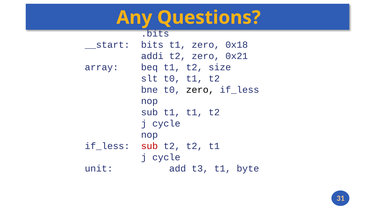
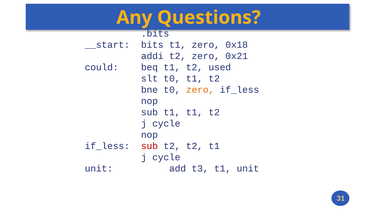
array: array -> could (102, 67)
size: size -> used (220, 67)
zero colour: black -> orange (200, 90)
t1 byte: byte -> unit (248, 168)
